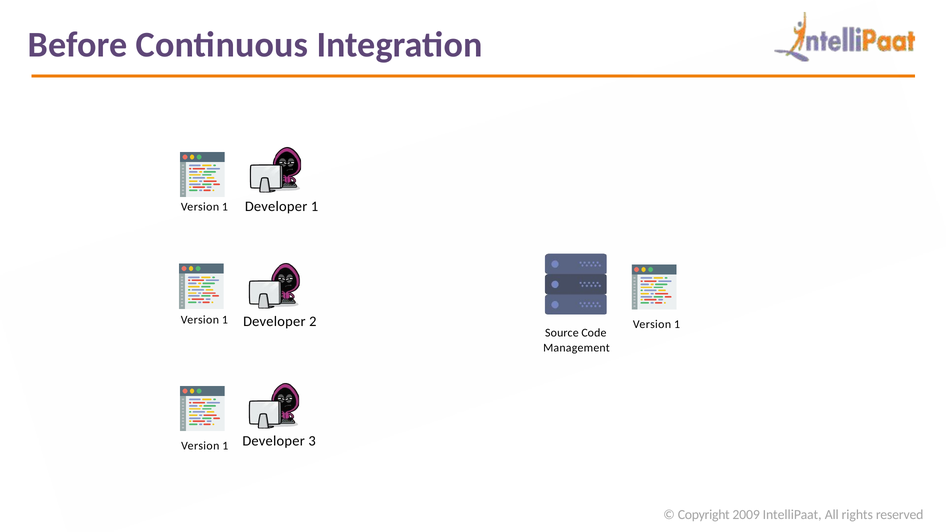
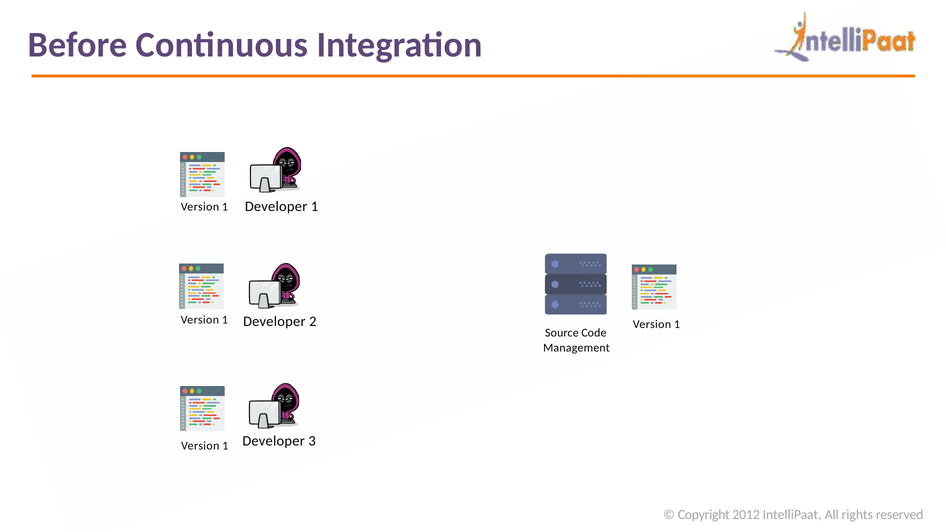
2009: 2009 -> 2012 (746, 515)
